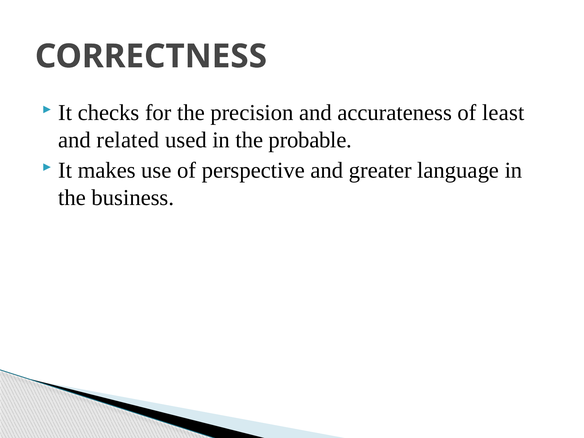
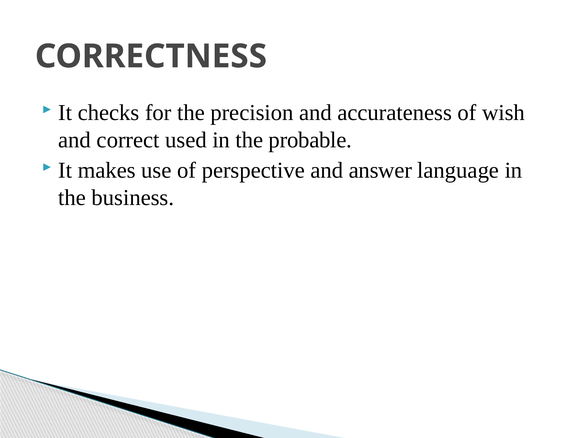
least: least -> wish (503, 113)
related: related -> correct (128, 140)
greater: greater -> answer (380, 170)
